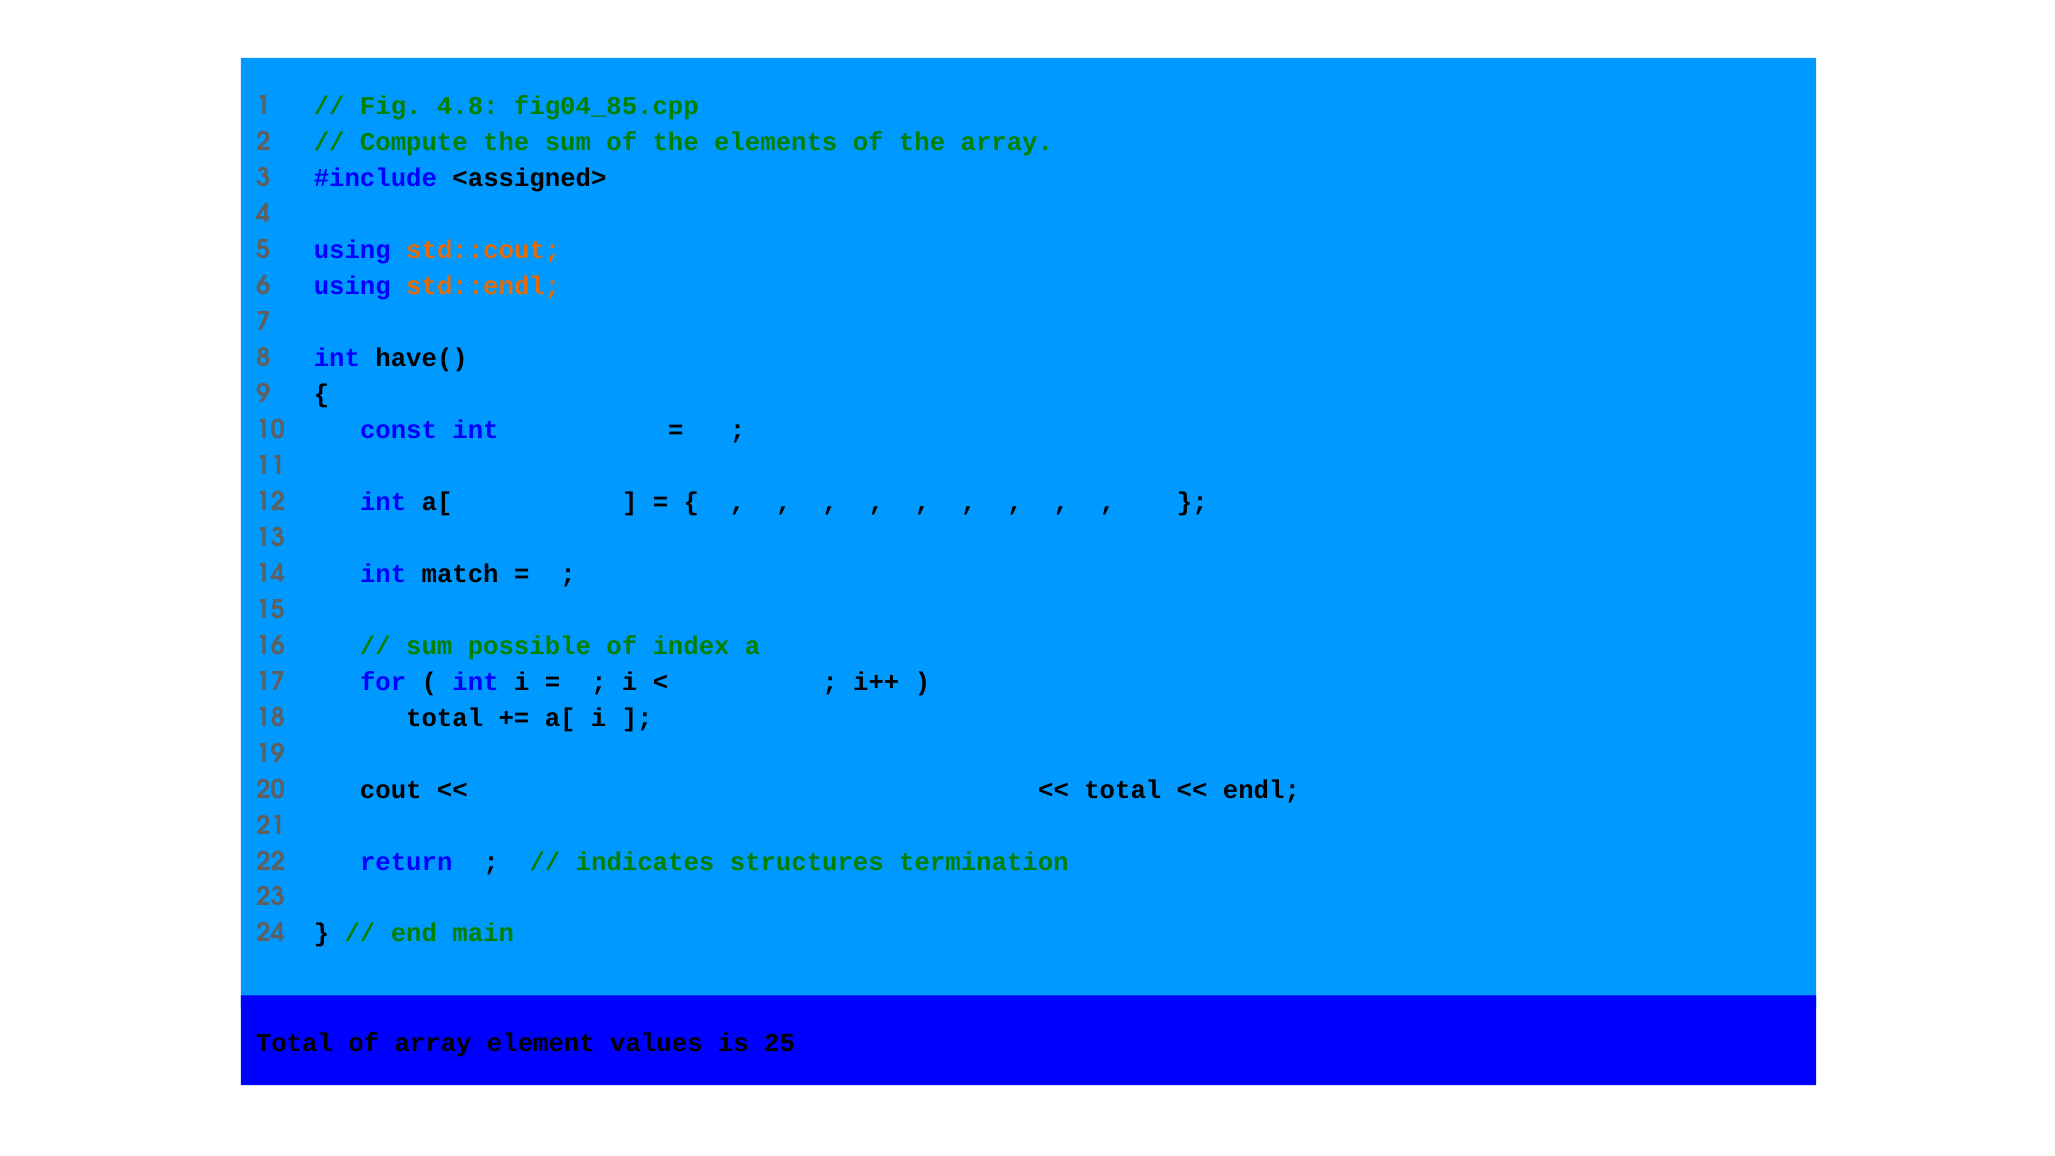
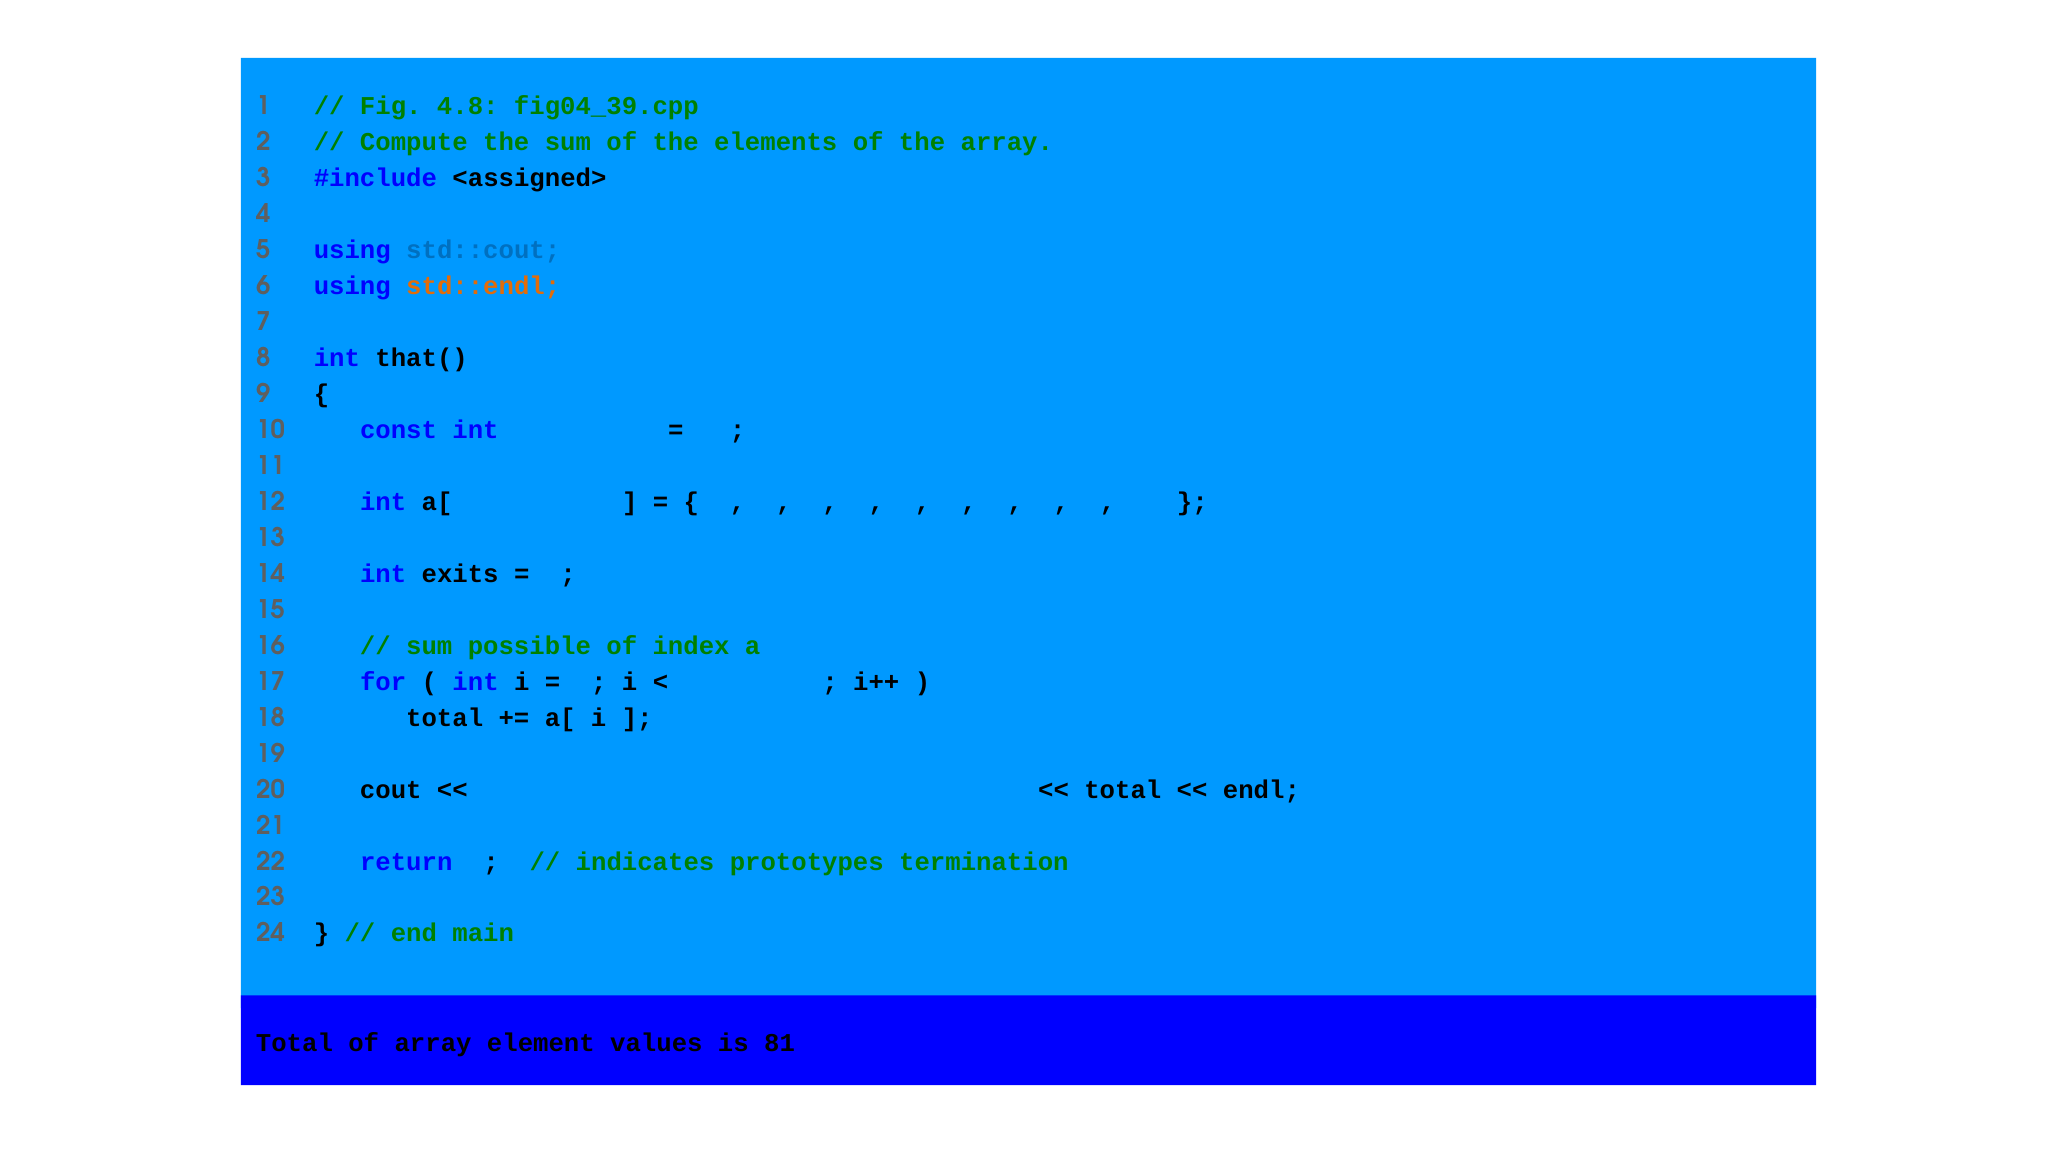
fig04_85.cpp: fig04_85.cpp -> fig04_39.cpp (606, 106)
std::cout colour: orange -> blue (483, 250)
have(: have( -> that( (422, 358)
match: match -> exits (460, 574)
structures: structures -> prototypes (807, 861)
25: 25 -> 81 (780, 1043)
